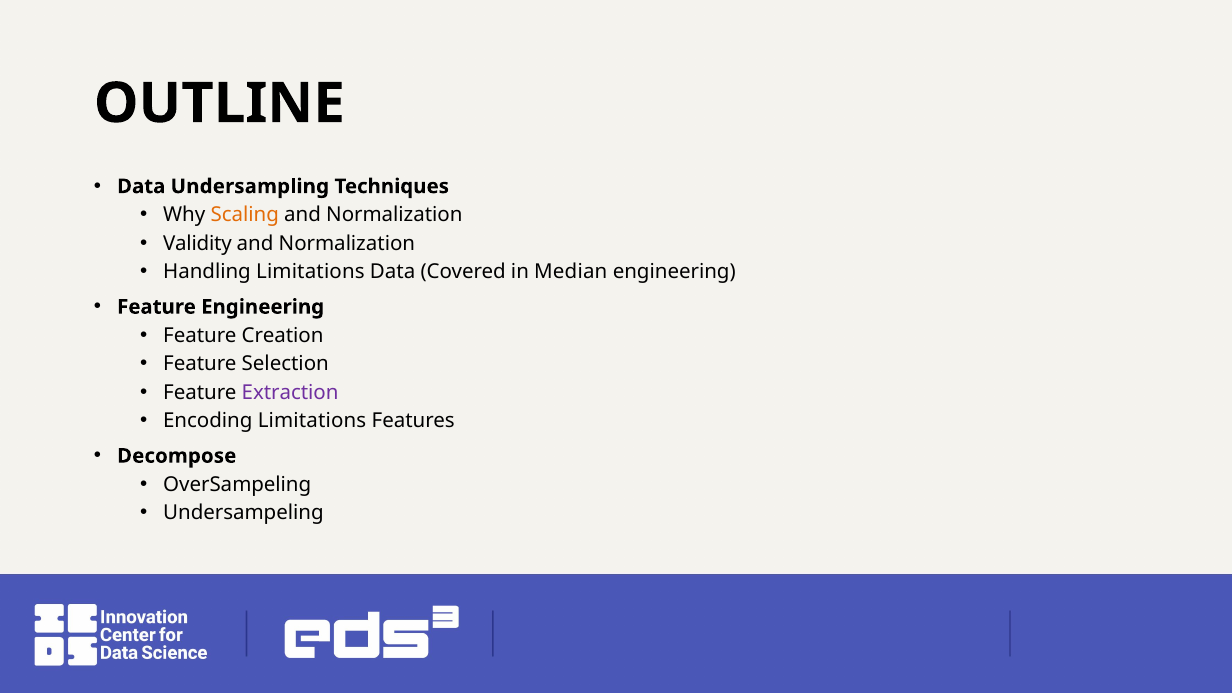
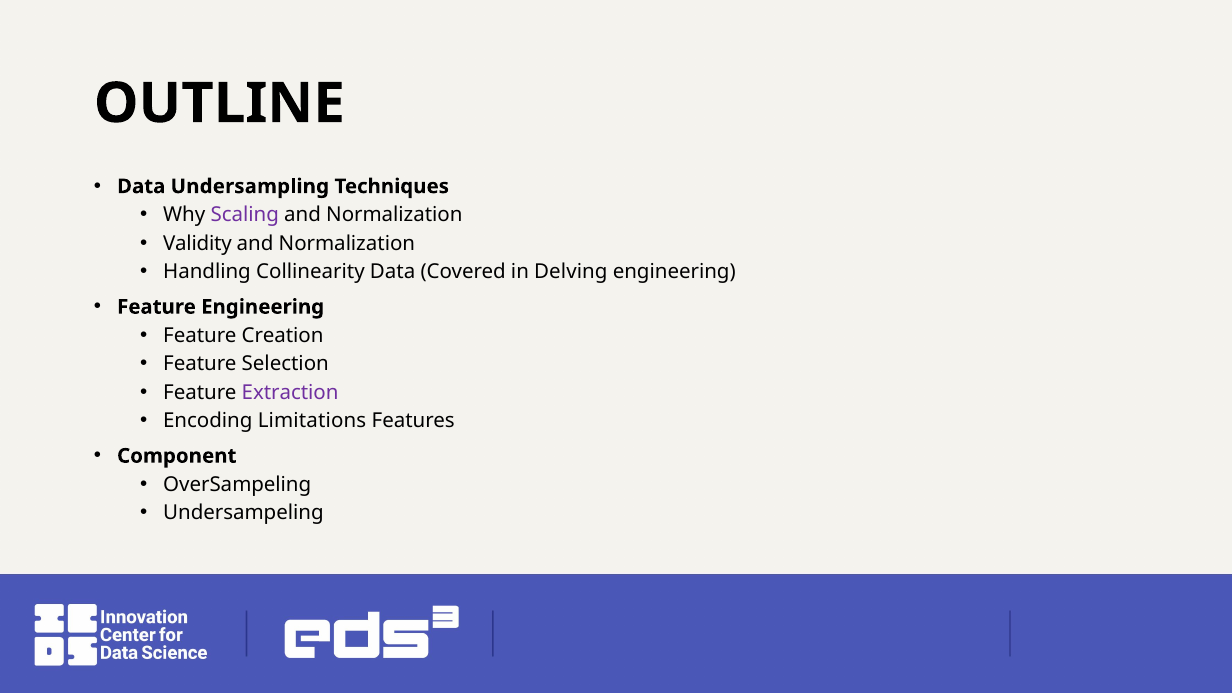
Scaling colour: orange -> purple (245, 215)
Handling Limitations: Limitations -> Collinearity (310, 272)
Median: Median -> Delving (571, 272)
Decompose: Decompose -> Component (177, 456)
